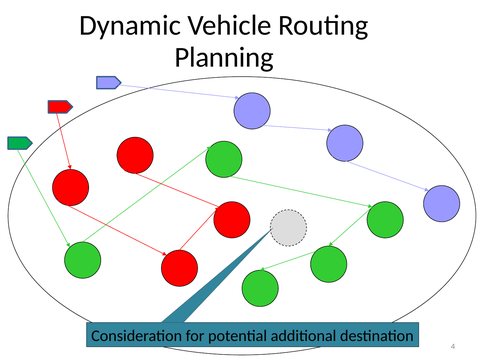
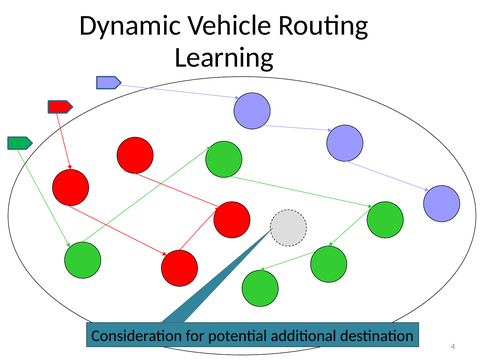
Planning: Planning -> Learning (224, 57)
